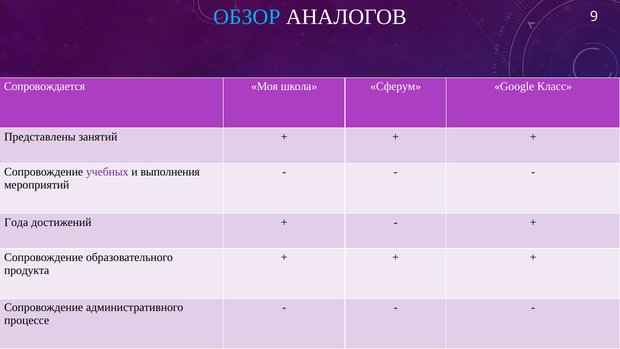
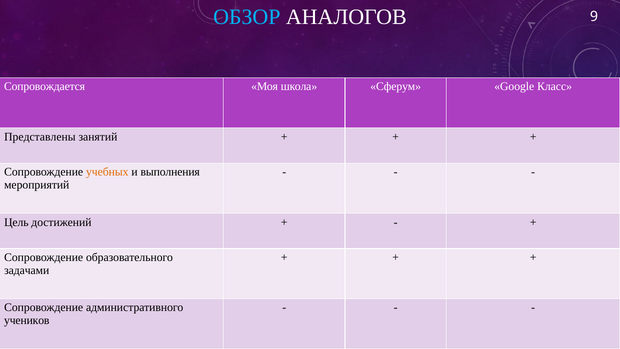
учебных colour: purple -> orange (107, 172)
Года: Года -> Цель (16, 222)
продукта: продукта -> задачами (27, 270)
процессе: процессе -> учеников (27, 320)
